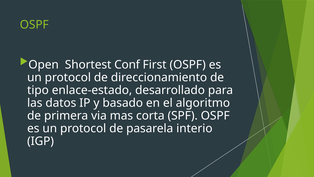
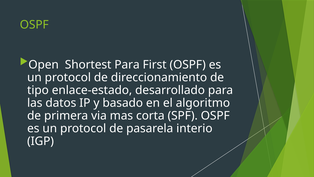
Shortest Conf: Conf -> Para (127, 65)
